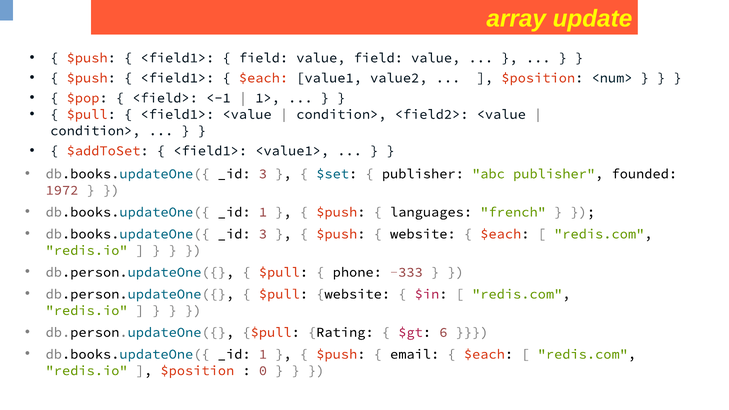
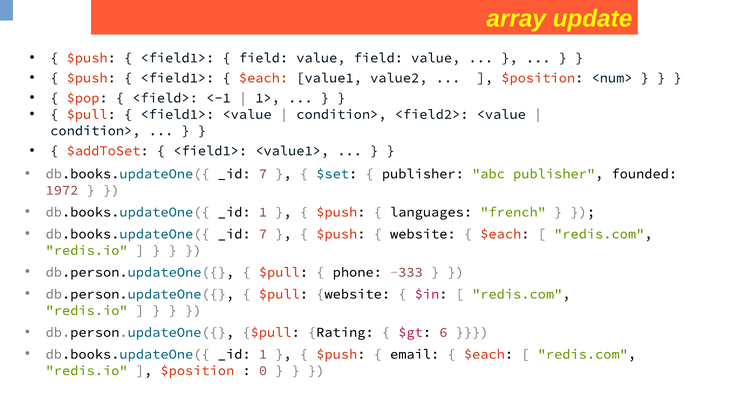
3: 3 -> 7 (263, 174)
3: 3 -> 7 (263, 234)
